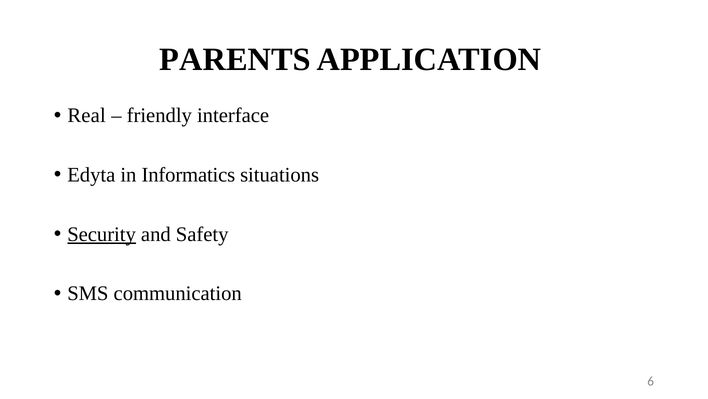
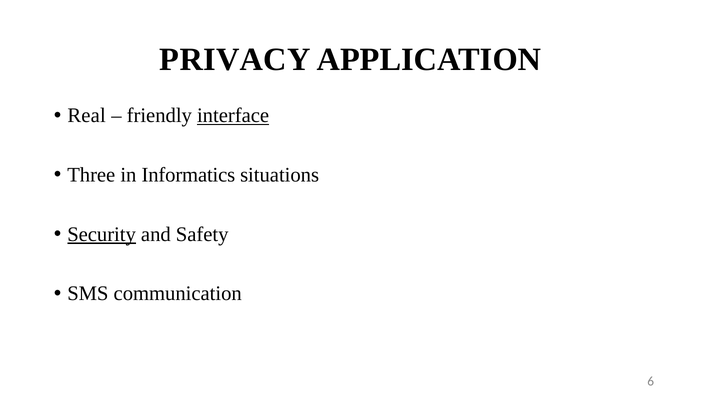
PARENTS: PARENTS -> PRIVACY (235, 59)
interface underline: none -> present (233, 115)
Edyta: Edyta -> Three (91, 175)
